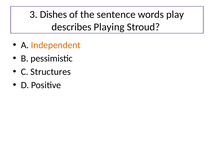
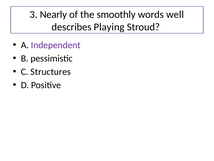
Dishes: Dishes -> Nearly (53, 14)
sentence: sentence -> smoothly (116, 14)
play: play -> well (175, 14)
Independent colour: orange -> purple (56, 45)
